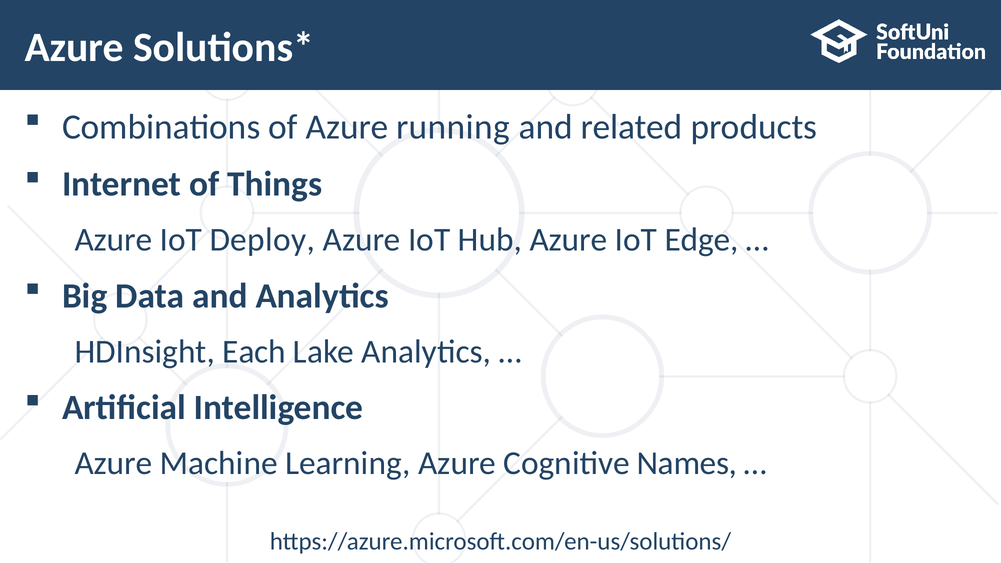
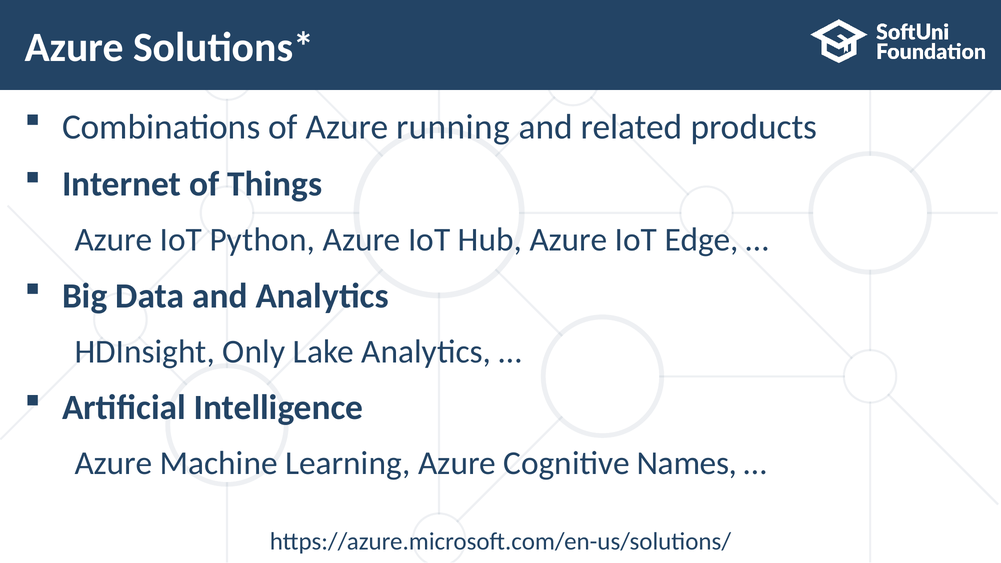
Deploy: Deploy -> Python (262, 240)
Each: Each -> Only (254, 352)
